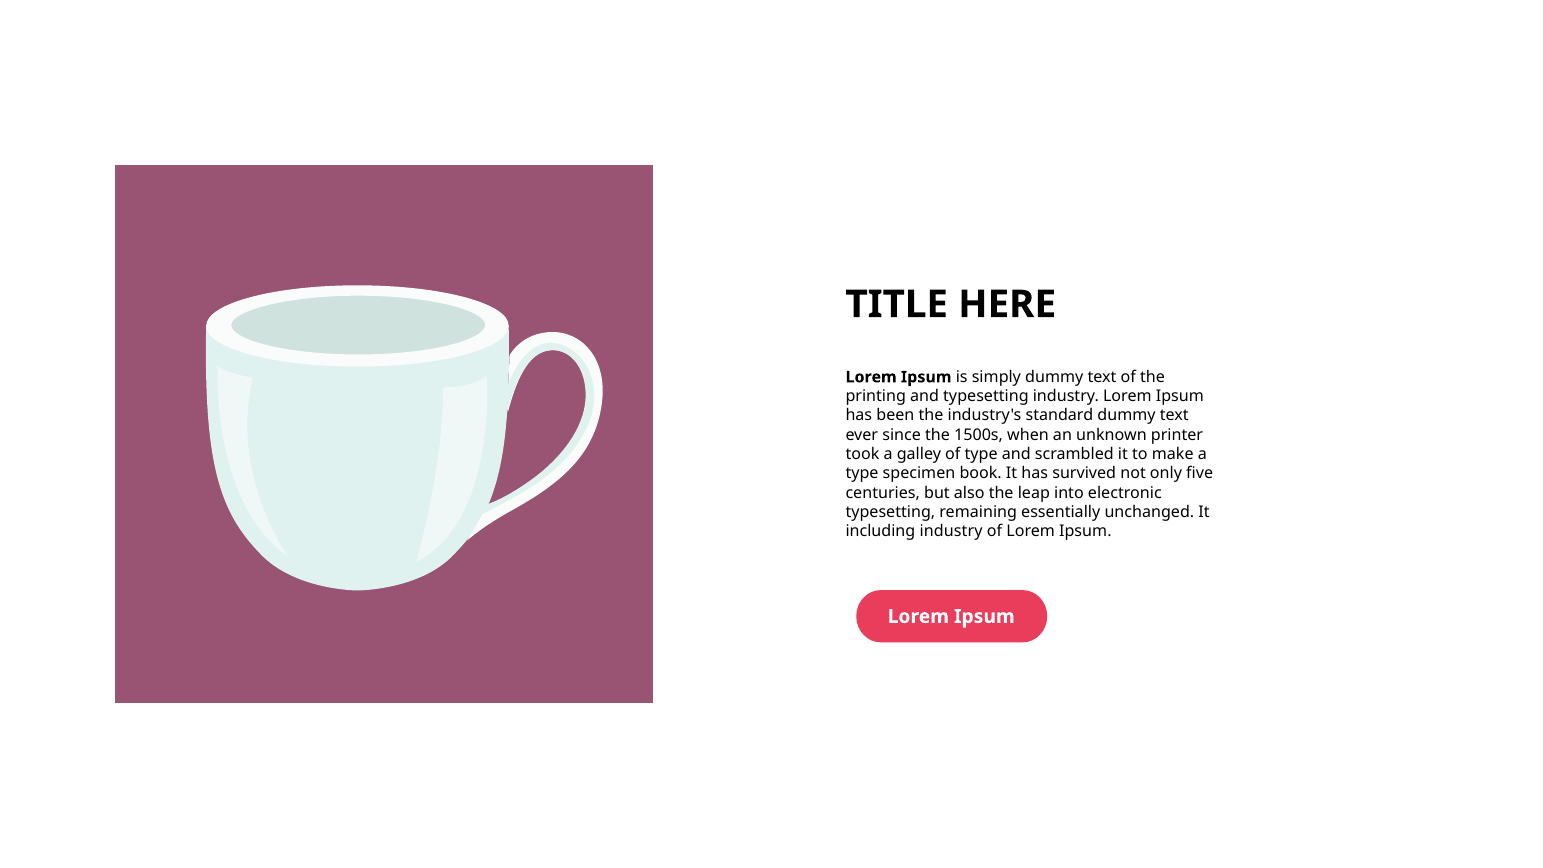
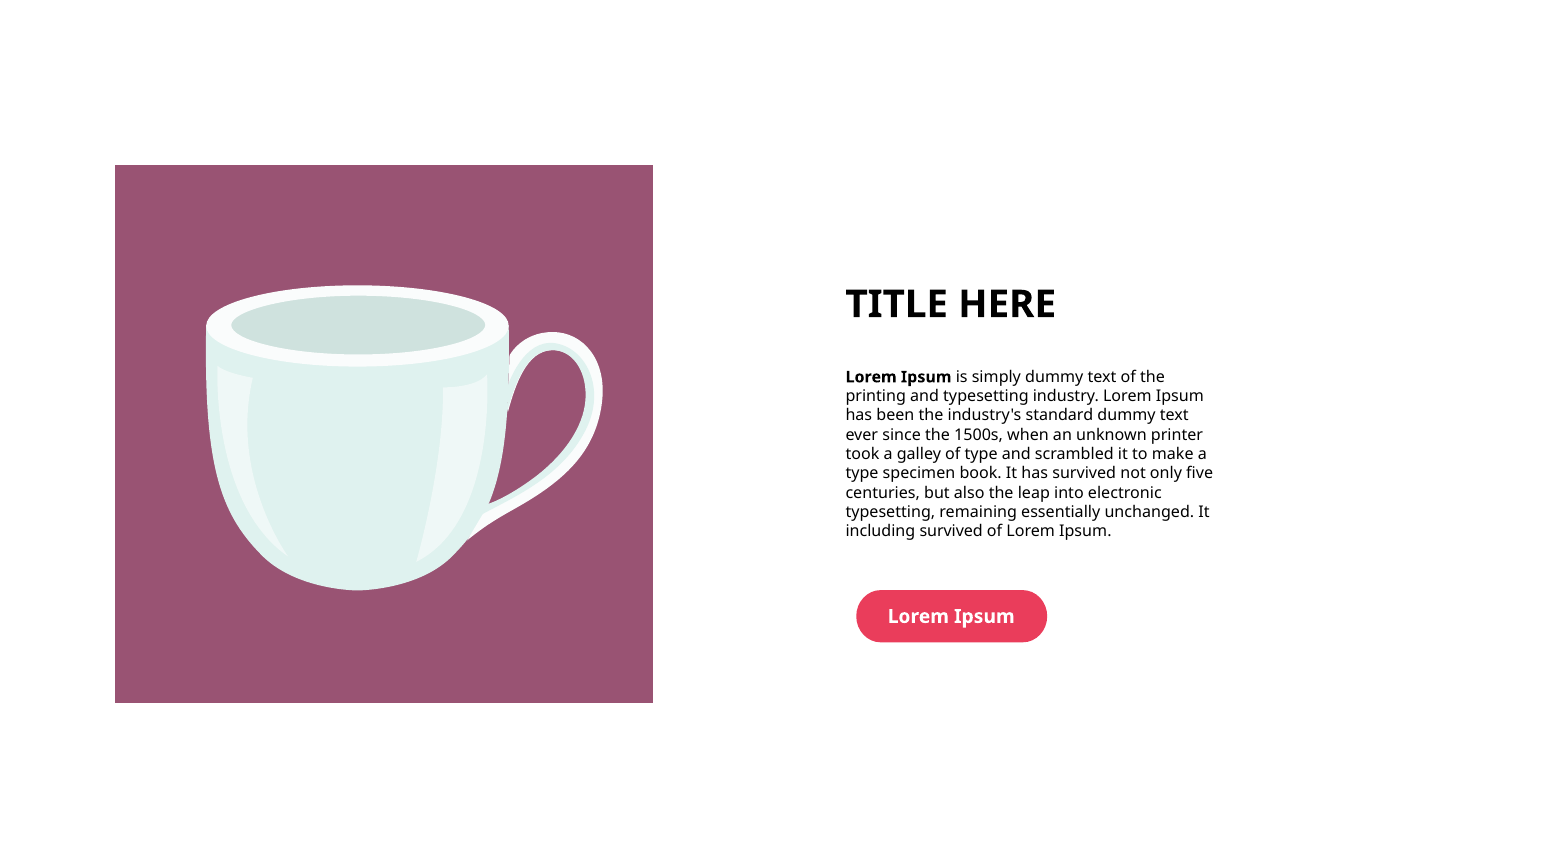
including industry: industry -> survived (951, 531)
